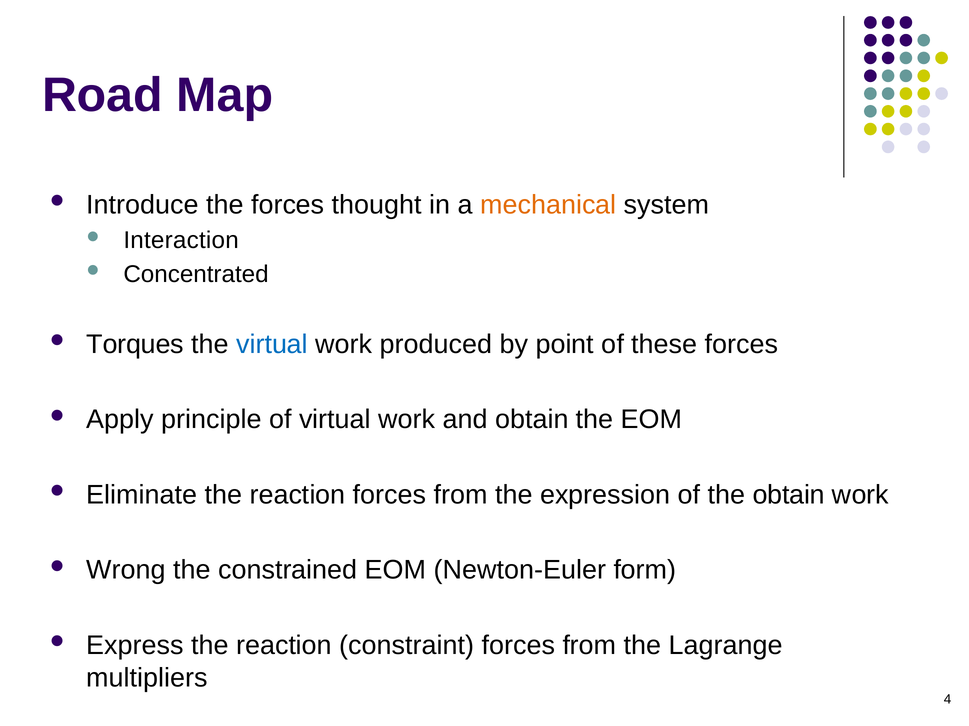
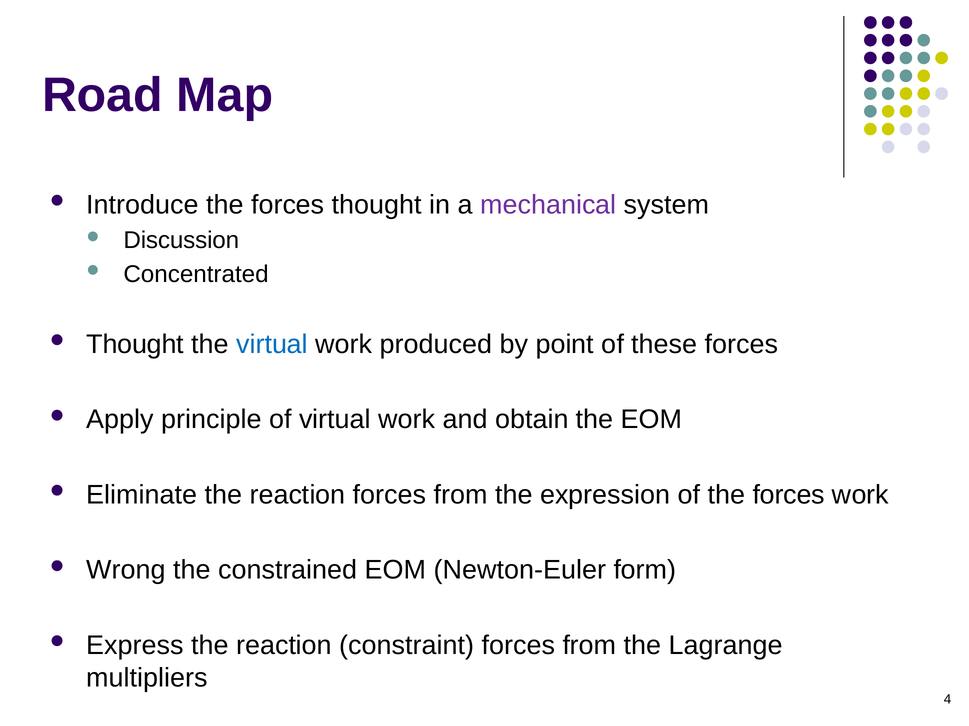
mechanical colour: orange -> purple (548, 205)
Interaction: Interaction -> Discussion (181, 240)
Torques: Torques -> Thought (135, 345)
of the obtain: obtain -> forces (789, 495)
